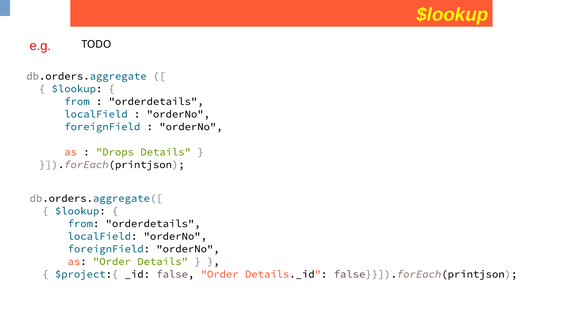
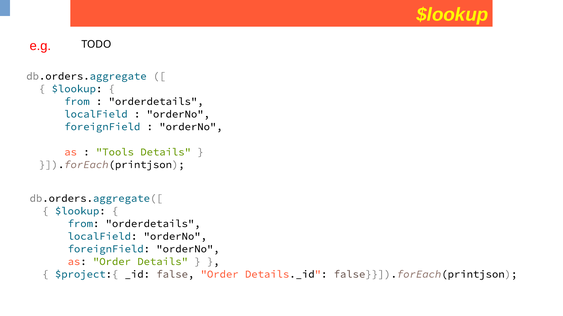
Drops: Drops -> Tools (115, 152)
